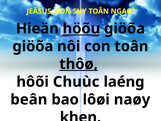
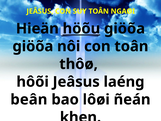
thôø underline: present -> none (79, 64)
hôõi Chuùc: Chuùc -> Jeâsus (76, 82)
naøy: naøy -> ñeán (132, 99)
